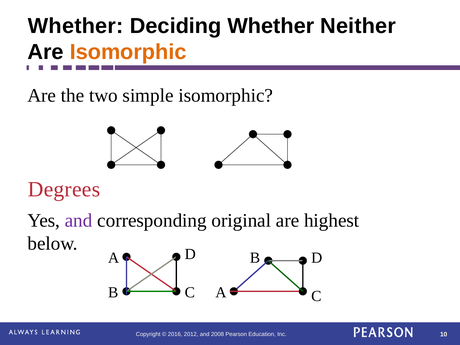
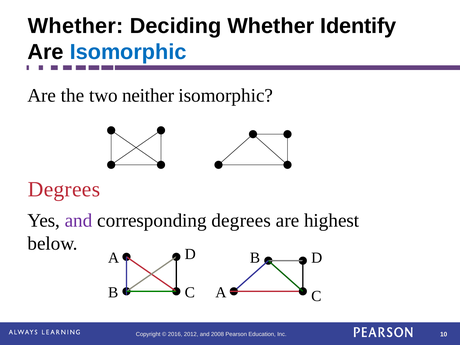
Neither: Neither -> Identify (358, 26)
Isomorphic colour: orange -> blue (128, 52)
simple: simple -> neither (148, 96)
corresponding original: original -> degrees (241, 221)
